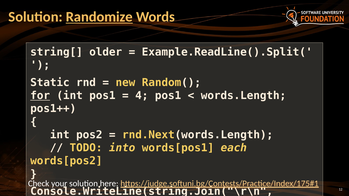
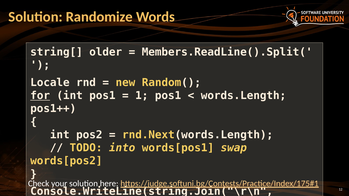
Randomize underline: present -> none (99, 17)
Example.ReadLine().Split(: Example.ReadLine().Split( -> Members.ReadLine().Split( (227, 52)
Static: Static -> Locale (50, 83)
4: 4 -> 1 (142, 96)
each: each -> swap (234, 148)
